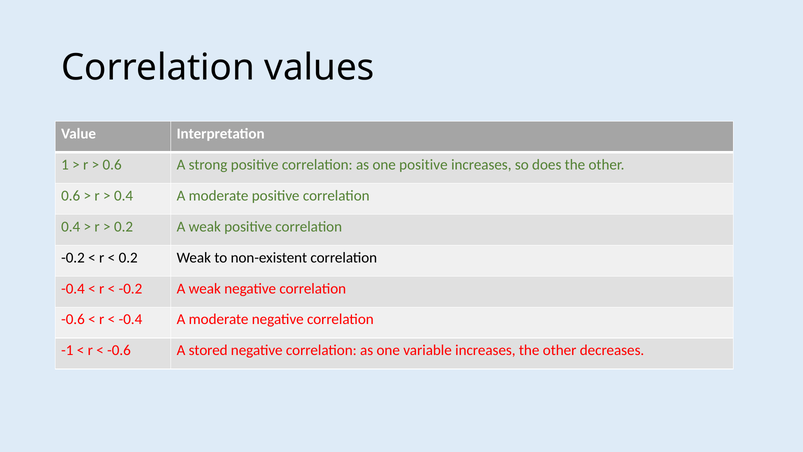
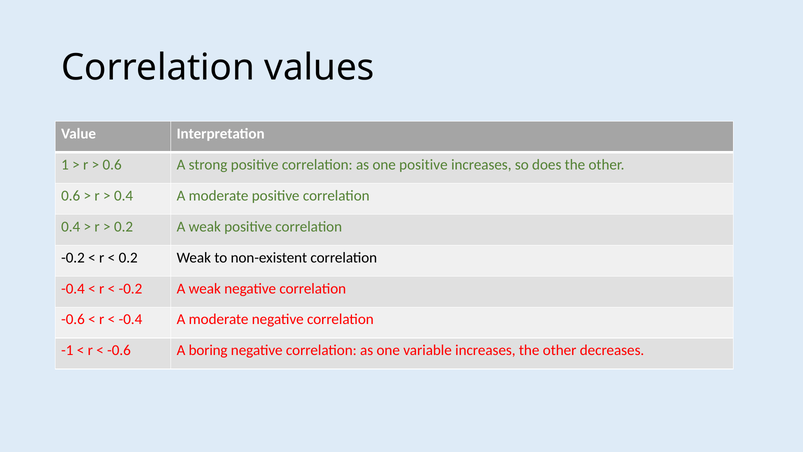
stored: stored -> boring (208, 350)
